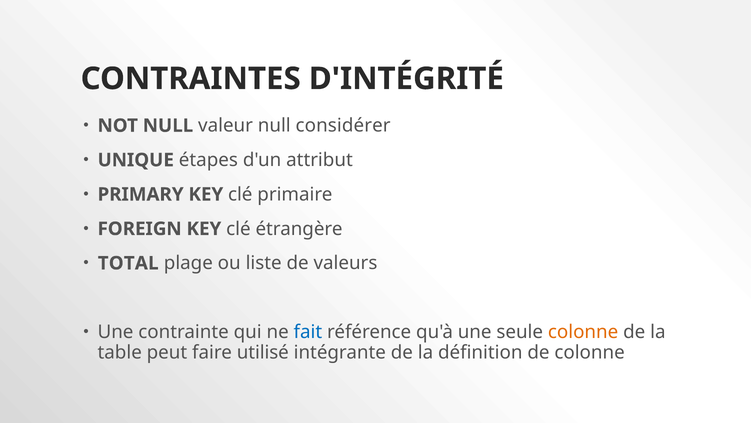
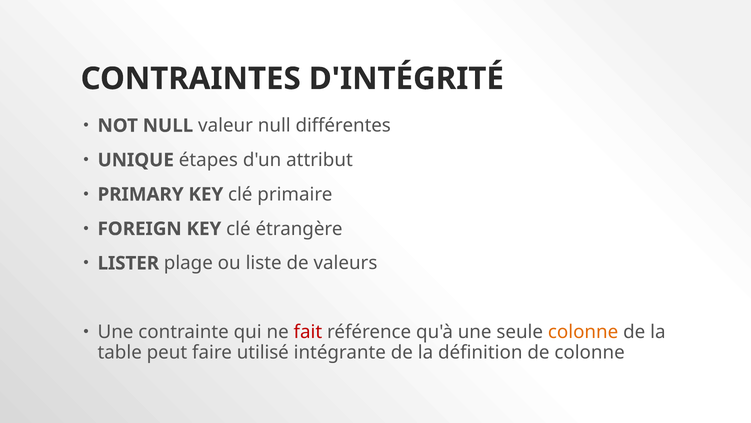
considérer: considérer -> différentes (343, 126)
TOTAL: TOTAL -> LISTER (128, 263)
fait colour: blue -> red (308, 332)
